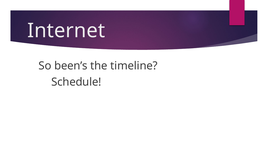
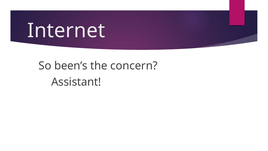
timeline: timeline -> concern (134, 66)
Schedule: Schedule -> Assistant (76, 82)
